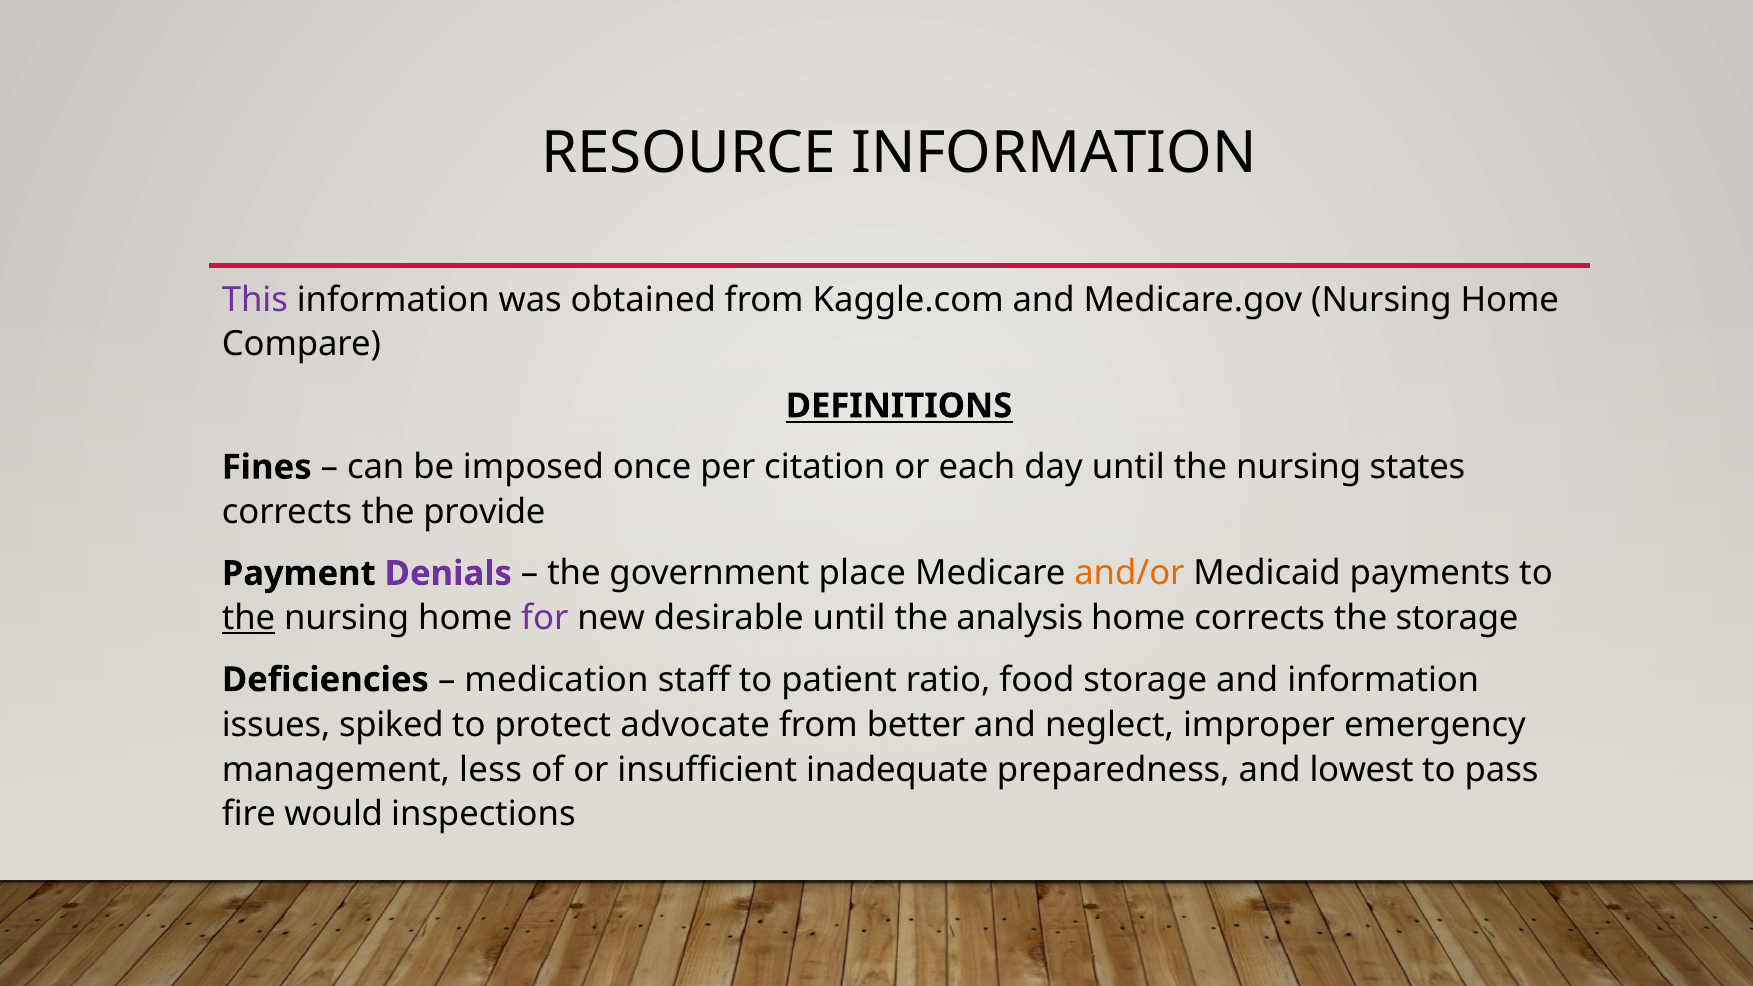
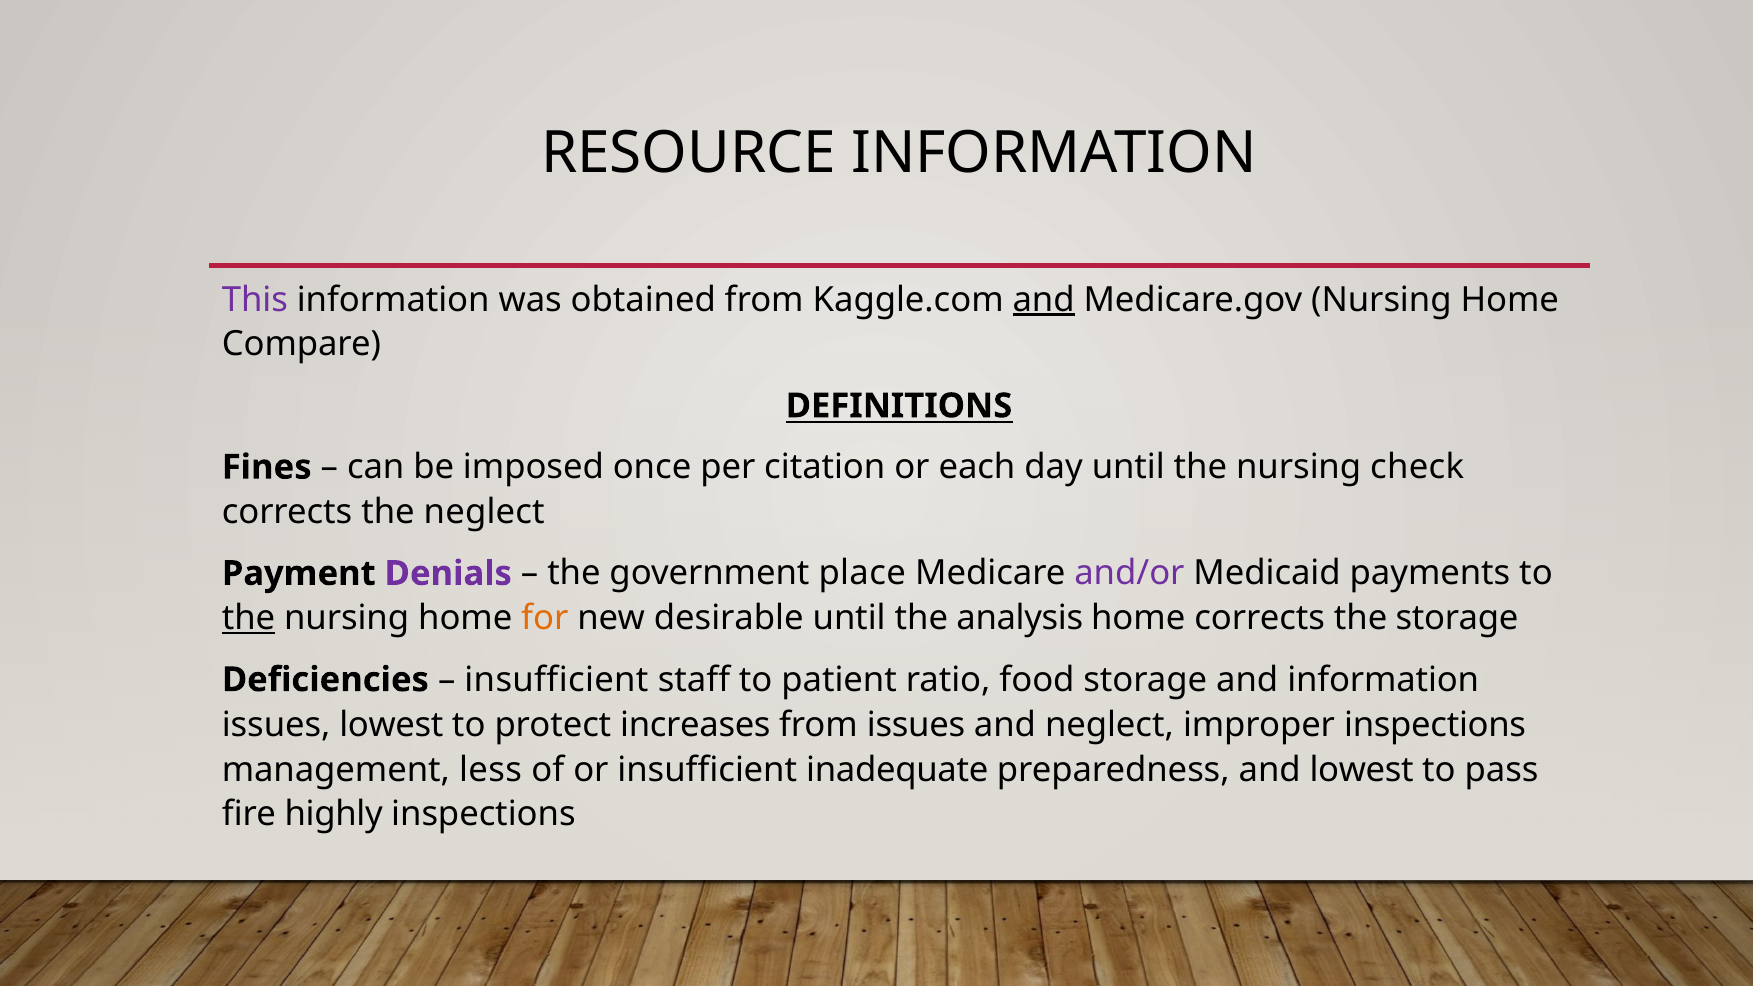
and underline: none -> present (1044, 300)
states: states -> check (1417, 467)
the provide: provide -> neglect (484, 512)
and/or colour: orange -> purple (1129, 574)
for colour: purple -> orange (545, 618)
medication: medication -> insufficient (556, 680)
issues spiked: spiked -> lowest (391, 725)
advocate: advocate -> increases (695, 725)
from better: better -> issues (916, 725)
improper emergency: emergency -> inspections (1435, 725)
would: would -> highly (334, 815)
